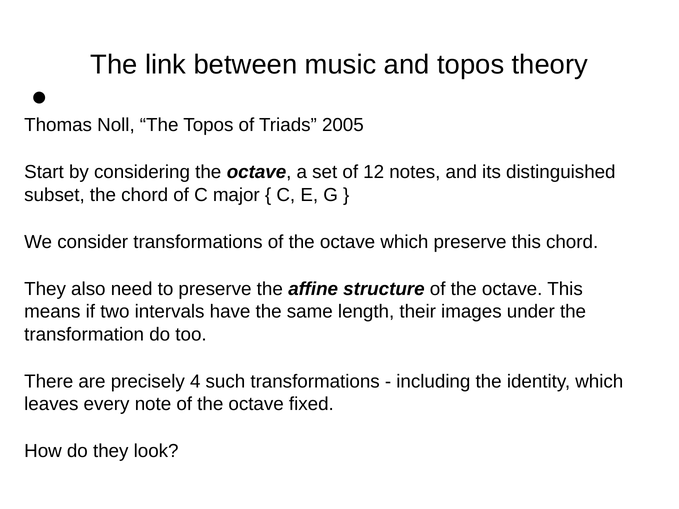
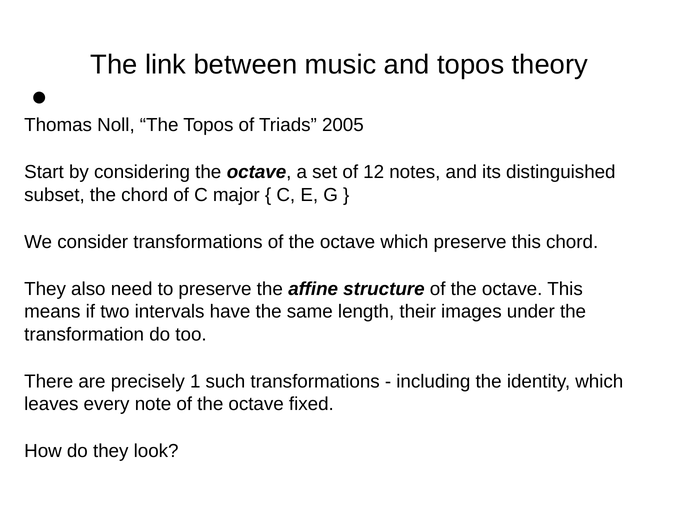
4: 4 -> 1 (195, 382)
